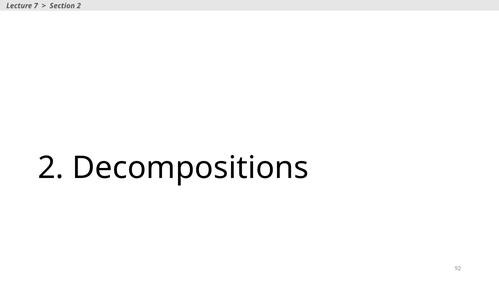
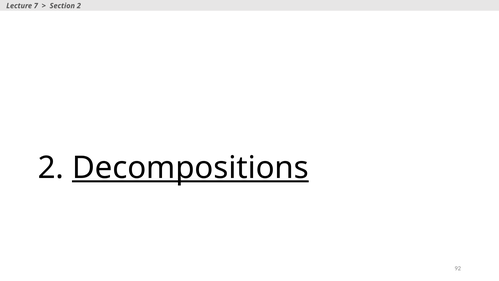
Decompositions underline: none -> present (190, 168)
